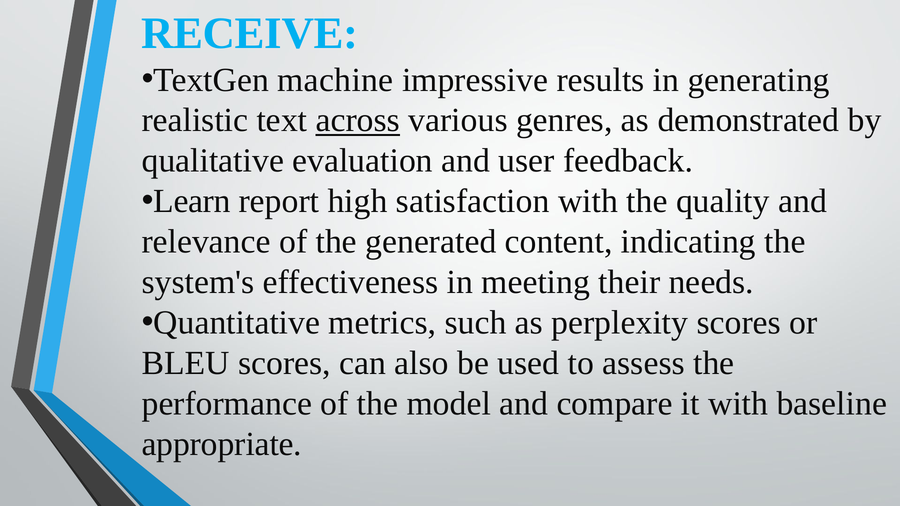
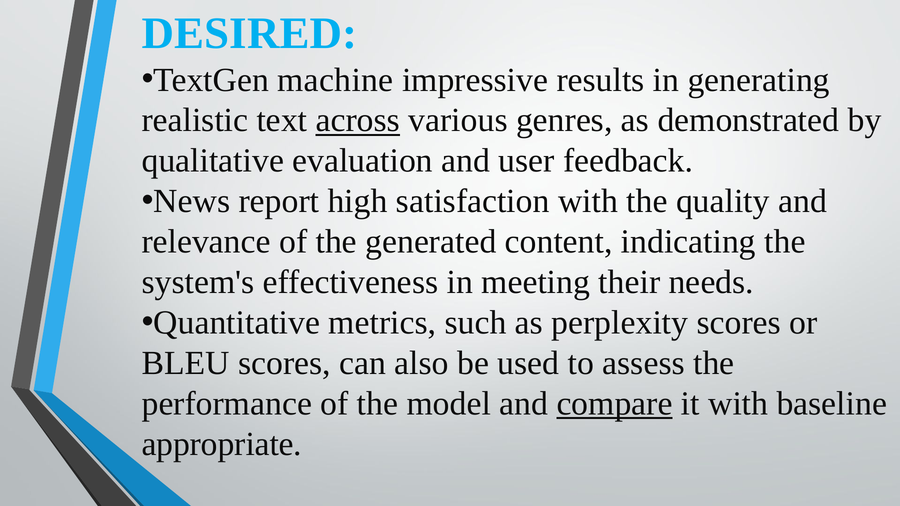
RECEIVE: RECEIVE -> DESIRED (249, 33)
Learn: Learn -> News (192, 201)
compare underline: none -> present (615, 404)
